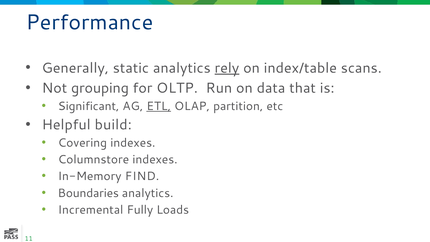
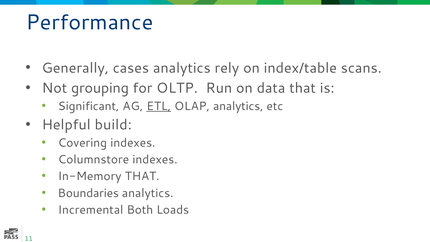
static: static -> cases (131, 68)
rely underline: present -> none (227, 68)
OLAP partition: partition -> analytics (238, 106)
In-Memory FIND: FIND -> THAT (142, 176)
Fully: Fully -> Both (140, 210)
